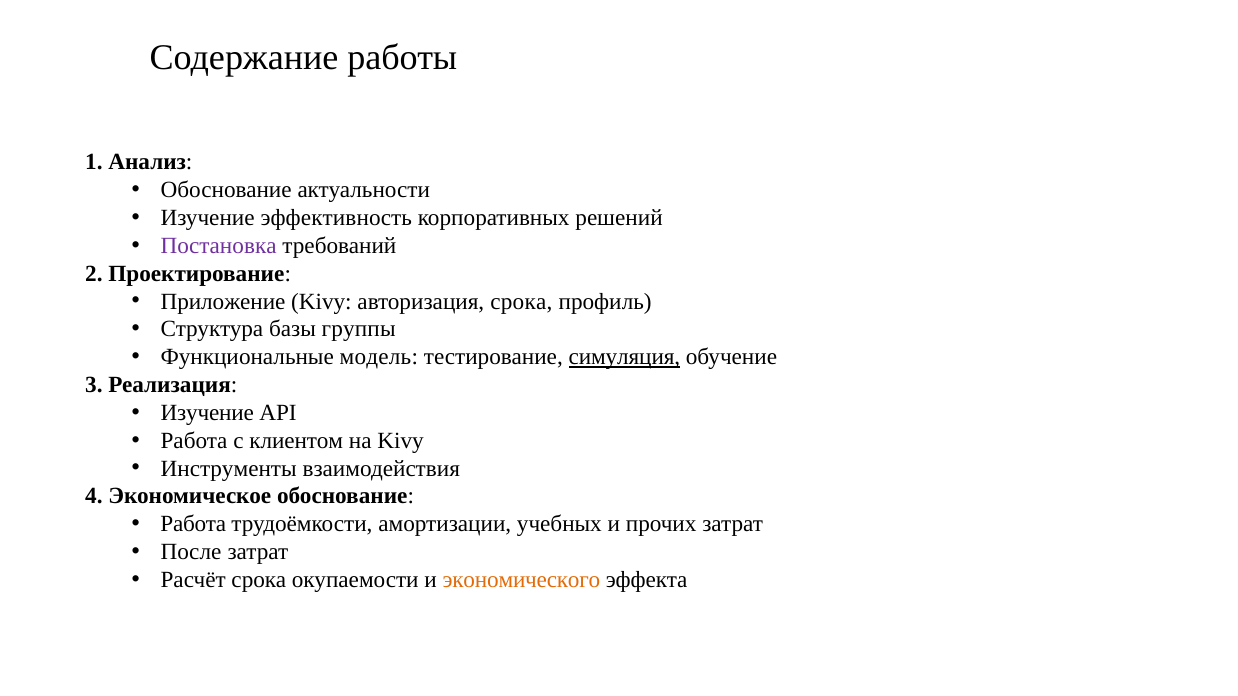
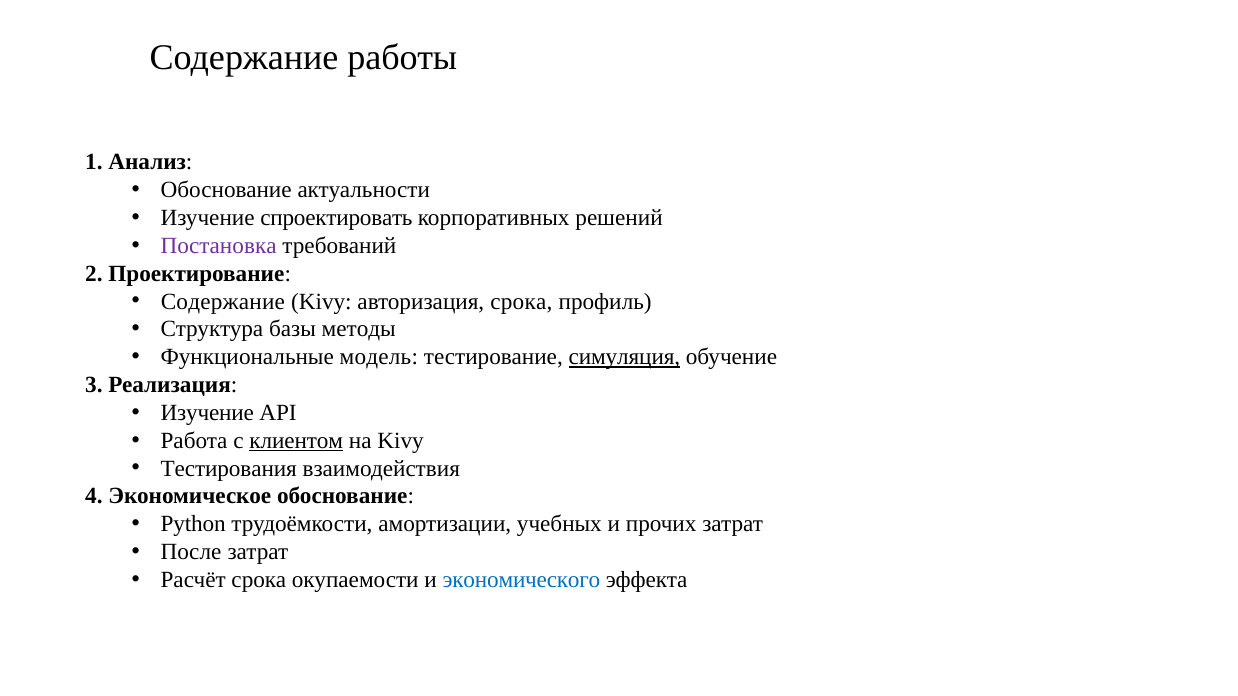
эффективность: эффективность -> спроектировать (336, 218)
Приложение: Приложение -> Содержание (223, 302)
группы: группы -> методы (359, 329)
клиентом underline: none -> present (296, 441)
Инструменты: Инструменты -> Тестирования (229, 469)
Работа: Работа -> Python (193, 524)
экономического colour: orange -> blue (521, 580)
